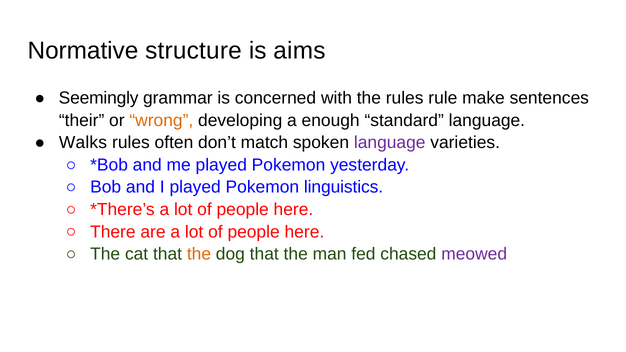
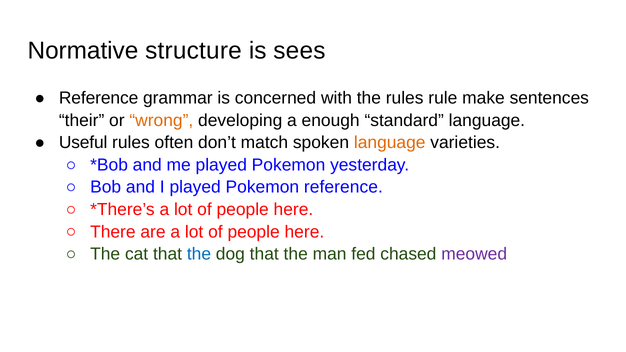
aims: aims -> sees (299, 51)
Seemingly: Seemingly -> Reference (99, 98)
Walks: Walks -> Useful (83, 143)
language colour: purple -> orange (390, 143)
Pokemon linguistics: linguistics -> reference (343, 187)
the colour: orange -> blue (199, 254)
